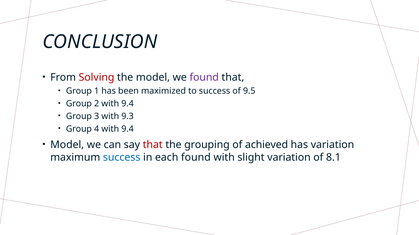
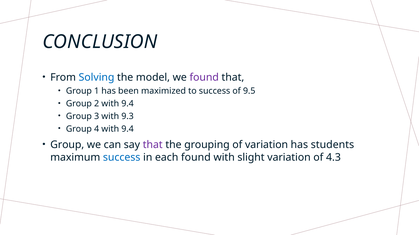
Solving colour: red -> blue (97, 78)
Model: Model -> Group (67, 145)
that colour: red -> purple (153, 145)
of achieved: achieved -> variation (267, 145)
has variation: variation -> students (332, 145)
8.1: 8.1 -> 4.3 (333, 158)
